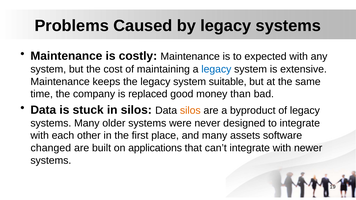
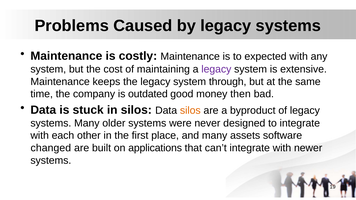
legacy colour: blue -> purple (216, 69)
suitable: suitable -> through (228, 82)
replaced: replaced -> outdated (148, 94)
than: than -> then (241, 94)
